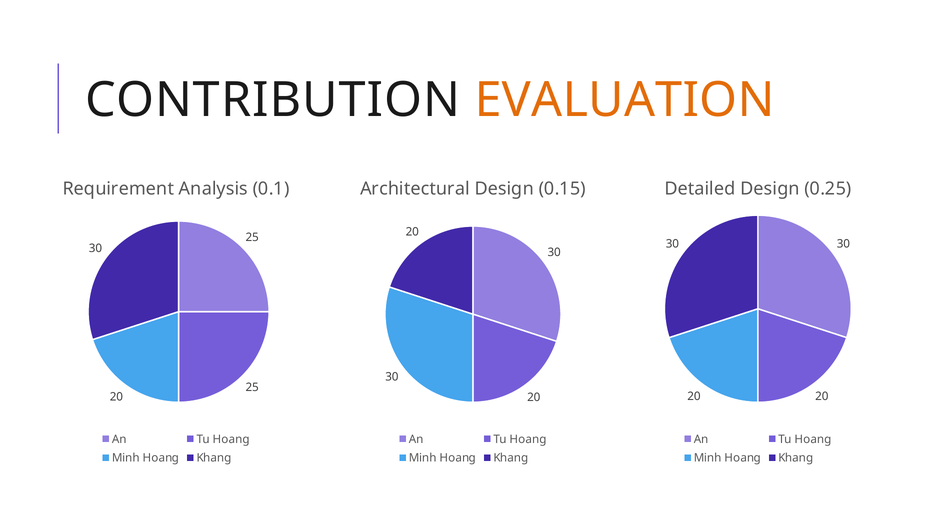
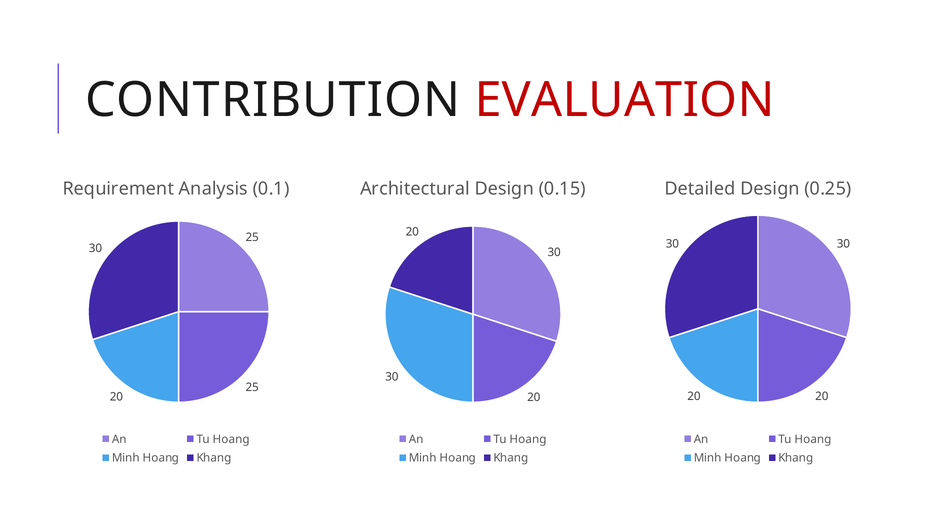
EVALUATION colour: orange -> red (625, 100)
